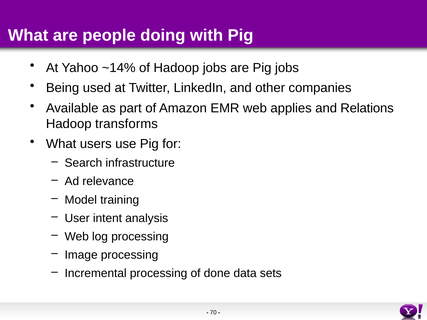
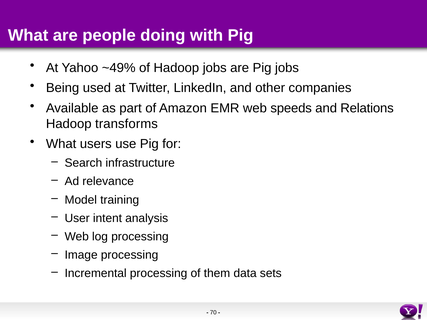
~14%: ~14% -> ~49% (119, 68)
applies: applies -> speeds (291, 108)
done: done -> them (217, 274)
